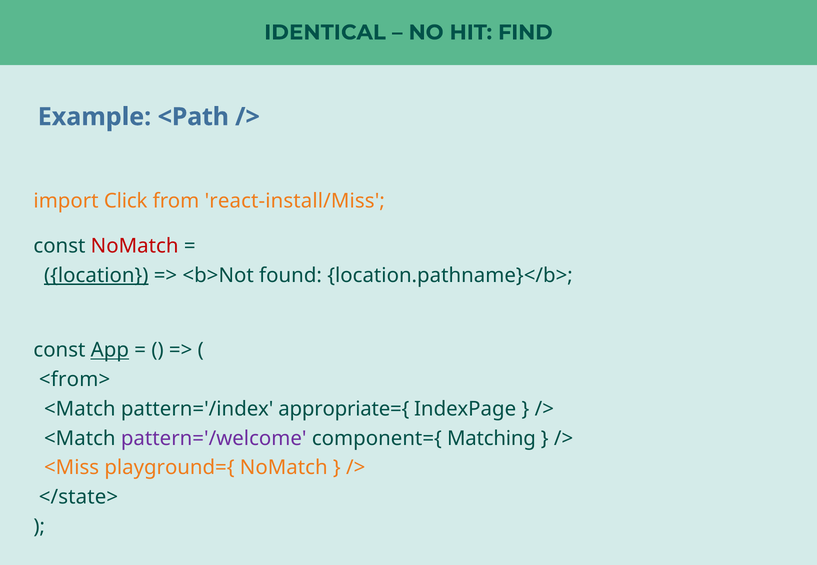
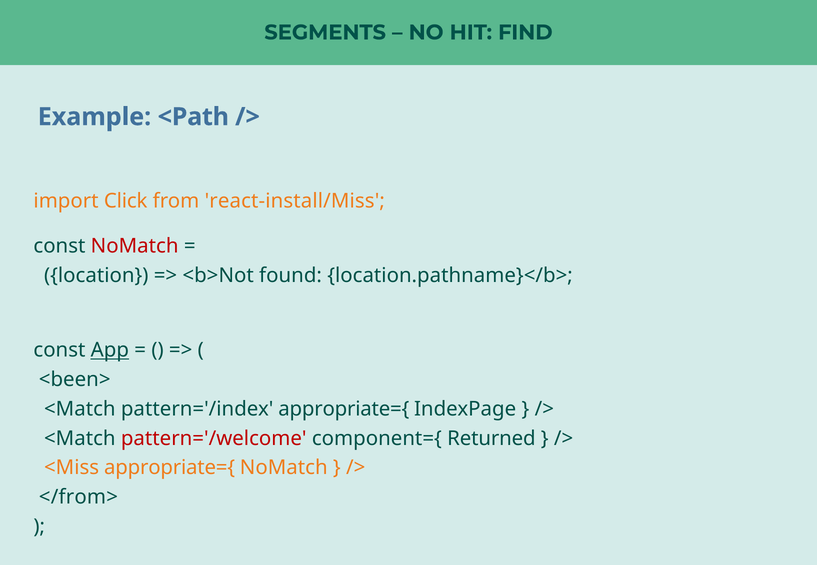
IDENTICAL: IDENTICAL -> SEGMENTS (325, 32)
location underline: present -> none (96, 276)
<from>: <from> -> <been> (75, 380)
pattern='/welcome colour: purple -> red (214, 439)
Matching: Matching -> Returned (491, 439)
<Miss playground={: playground={ -> appropriate={ (170, 468)
</state>: </state> -> </from> (78, 498)
